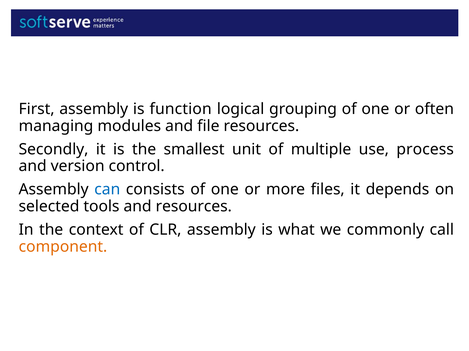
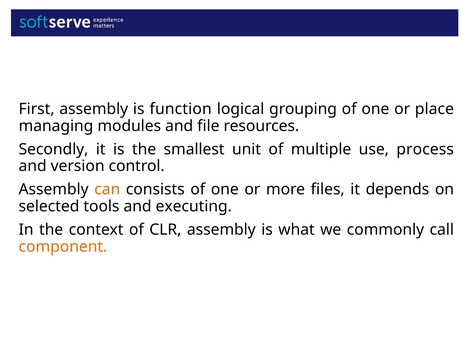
often: often -> place (434, 109)
can colour: blue -> orange (107, 190)
and resources: resources -> executing (194, 207)
